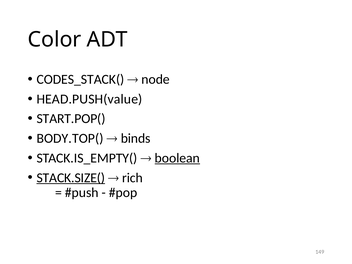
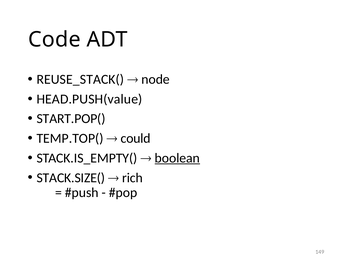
Color: Color -> Code (54, 39)
CODES_STACK(: CODES_STACK( -> REUSE_STACK( (80, 79)
BODY.TOP(: BODY.TOP( -> TEMP.TOP( (70, 138)
binds: binds -> could (136, 138)
STACK.SIZE( underline: present -> none (71, 178)
